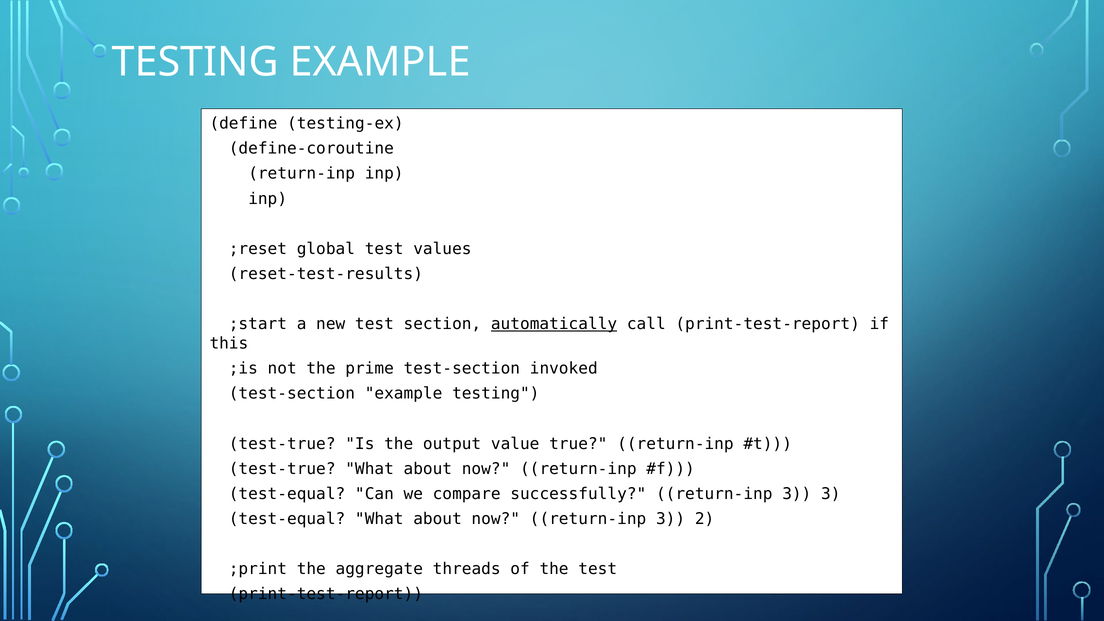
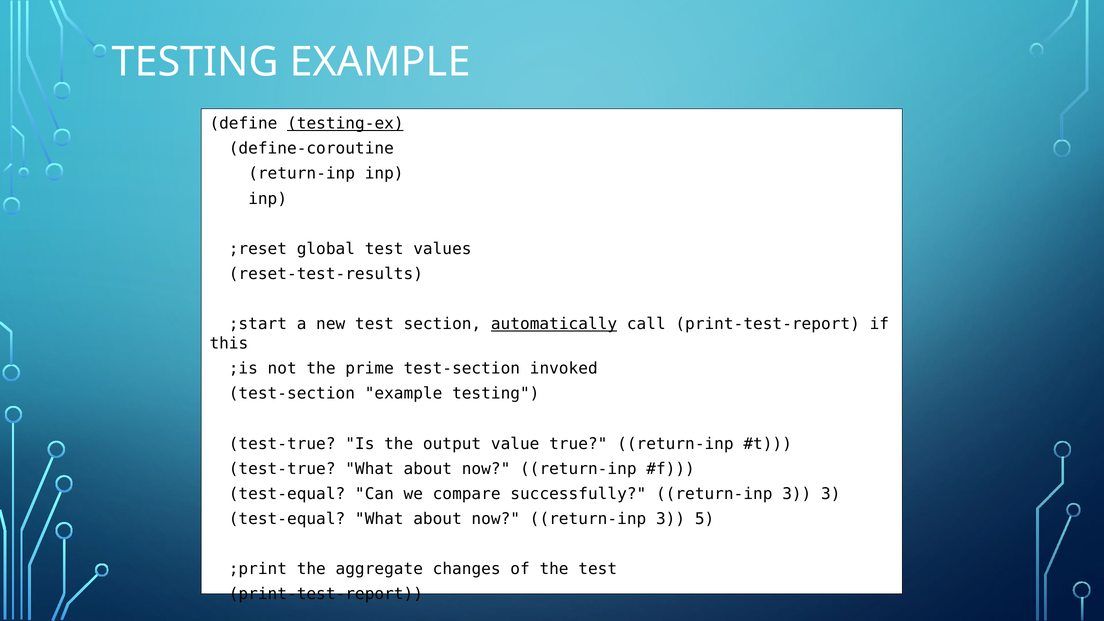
testing-ex underline: none -> present (345, 124)
2: 2 -> 5 (705, 519)
threads: threads -> changes (467, 569)
